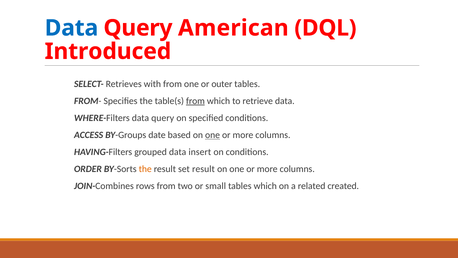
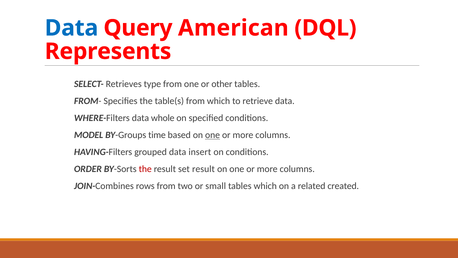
Introduced: Introduced -> Represents (108, 51)
with: with -> type (152, 84)
outer: outer -> other (222, 84)
from underline: present -> none (195, 101)
WHERE-Filters data query: query -> whole (163, 118)
ACCESS: ACCESS -> MODEL (89, 135)
date: date -> time (157, 135)
the colour: orange -> red (145, 169)
